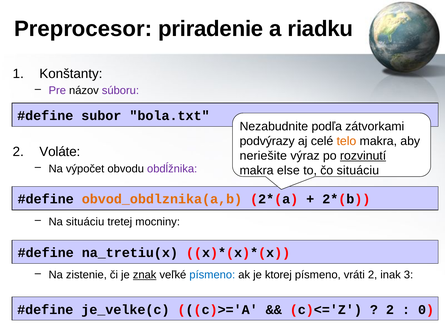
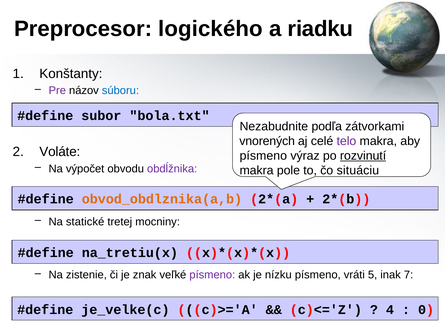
priradenie: priradenie -> logického (211, 29)
súboru colour: purple -> blue (120, 91)
podvýrazy: podvýrazy -> vnorených (267, 141)
telo colour: orange -> purple (346, 141)
neriešite: neriešite -> písmeno (263, 156)
else: else -> pole (288, 170)
Na situáciu: situáciu -> statické (85, 222)
znak underline: present -> none (145, 275)
písmeno colour: blue -> purple (212, 275)
ktorej: ktorej -> nízku (278, 275)
vráti 2: 2 -> 5 (373, 275)
3: 3 -> 7 (409, 275)
2: 2 -> 4 (390, 309)
